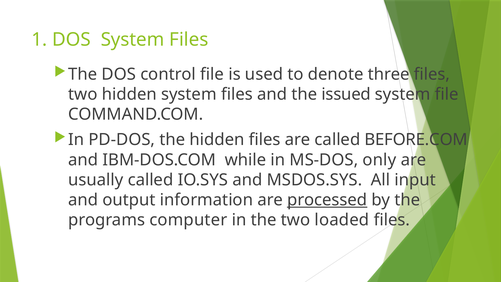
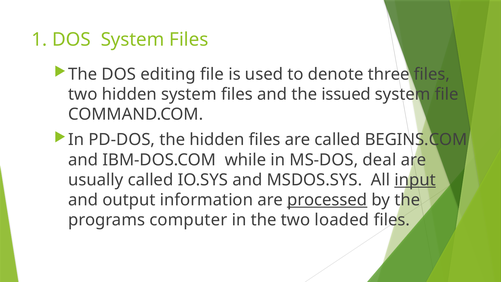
control: control -> editing (168, 74)
BEFORE.COM: BEFORE.COM -> BEGINS.COM (416, 140)
only: only -> deal (379, 160)
input underline: none -> present (415, 180)
